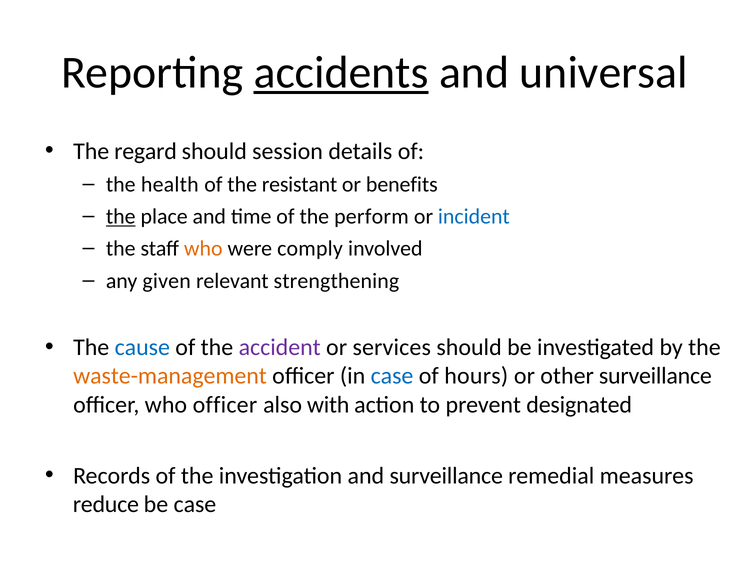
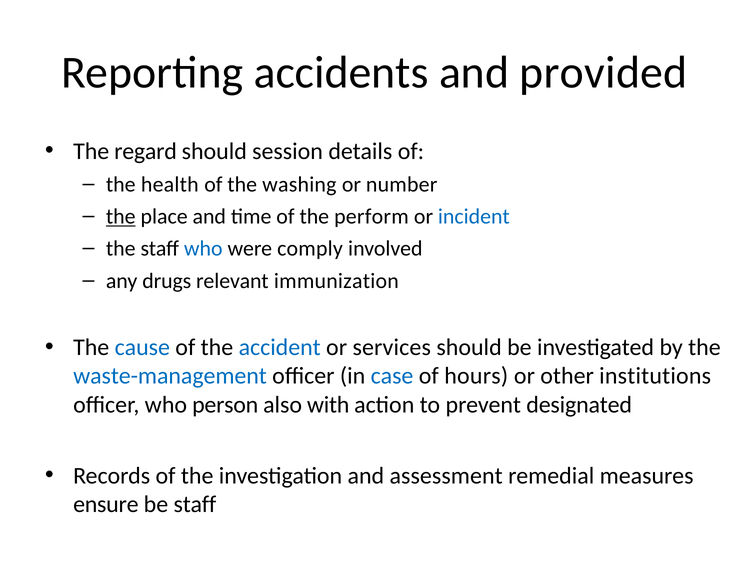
accidents underline: present -> none (341, 73)
universal: universal -> provided (603, 73)
resistant: resistant -> washing (299, 184)
benefits: benefits -> number (402, 184)
who colour: orange -> blue (203, 248)
given: given -> drugs (167, 281)
strengthening: strengthening -> immunization (336, 281)
accident colour: purple -> blue (280, 347)
waste-management colour: orange -> blue (170, 376)
other surveillance: surveillance -> institutions (655, 376)
who officer: officer -> person (225, 404)
and surveillance: surveillance -> assessment (446, 475)
reduce: reduce -> ensure (106, 504)
be case: case -> staff (195, 504)
